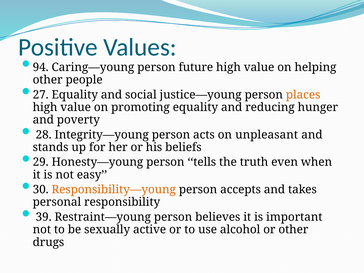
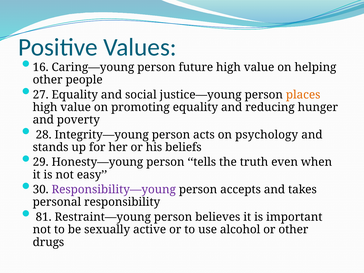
94: 94 -> 16 (41, 67)
unpleasant: unpleasant -> psychology (267, 135)
Responsibility—young colour: orange -> purple (114, 190)
39: 39 -> 81 (44, 217)
